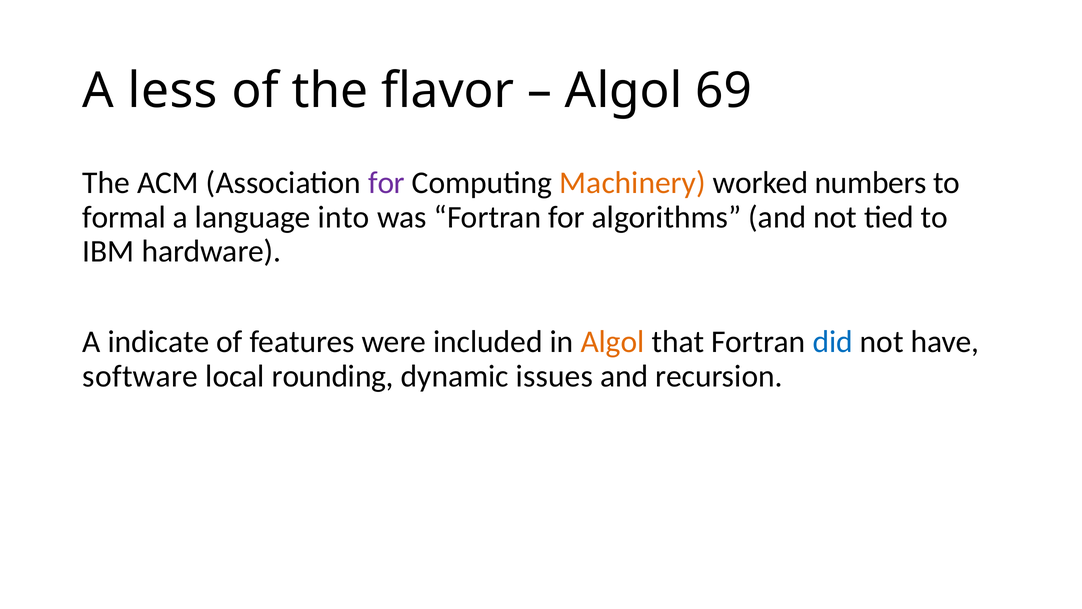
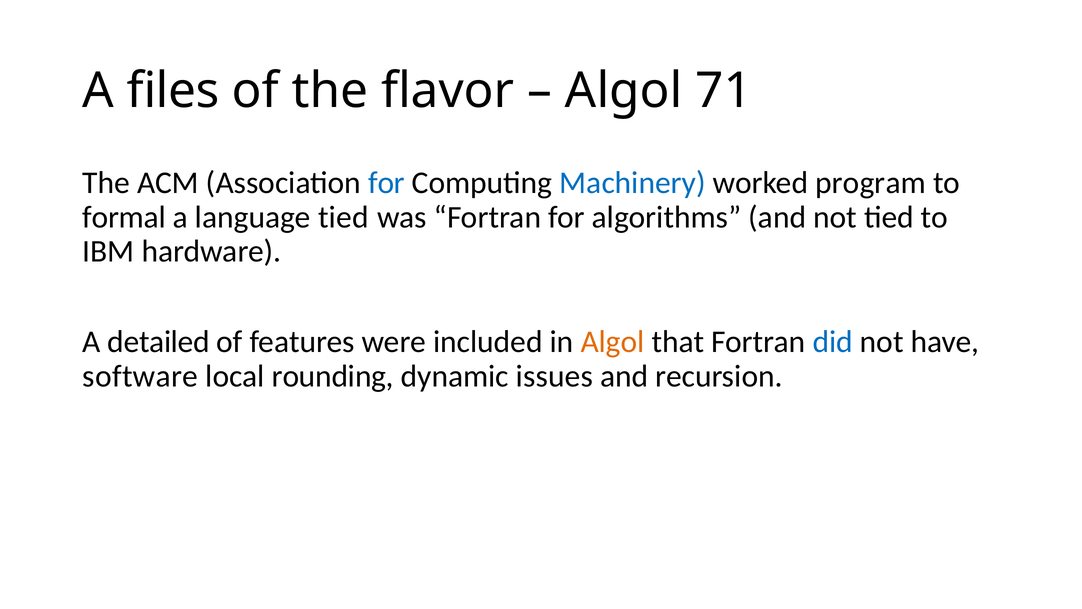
less: less -> files (173, 91)
69: 69 -> 71 (724, 91)
for colour: purple -> blue (387, 183)
Machinery colour: orange -> blue (633, 183)
numbers: numbers -> program (871, 183)
language into: into -> tied (344, 217)
indicate: indicate -> detailed (159, 342)
